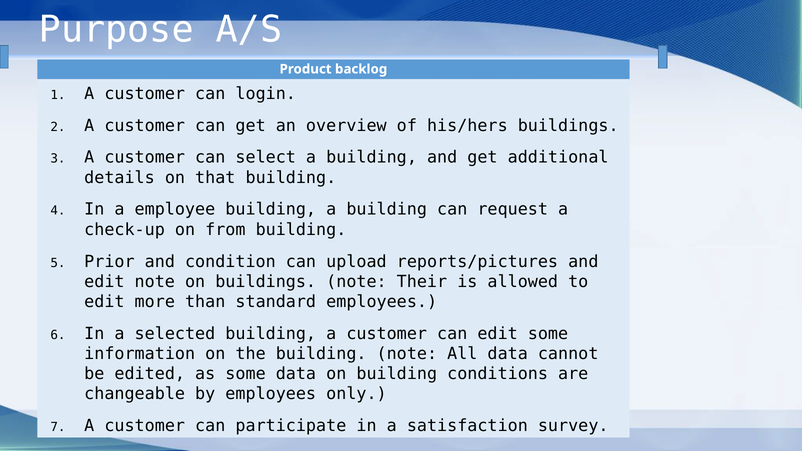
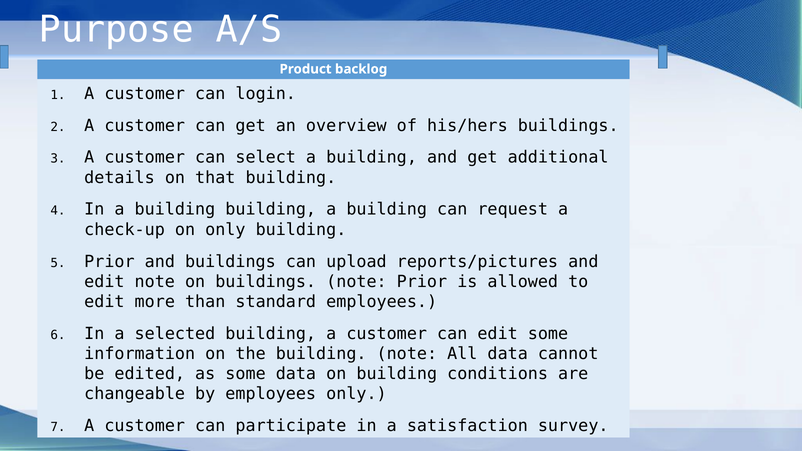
In a employee: employee -> building (175, 210)
on from: from -> only (225, 230)
and condition: condition -> buildings (230, 262)
note Their: Their -> Prior (422, 282)
